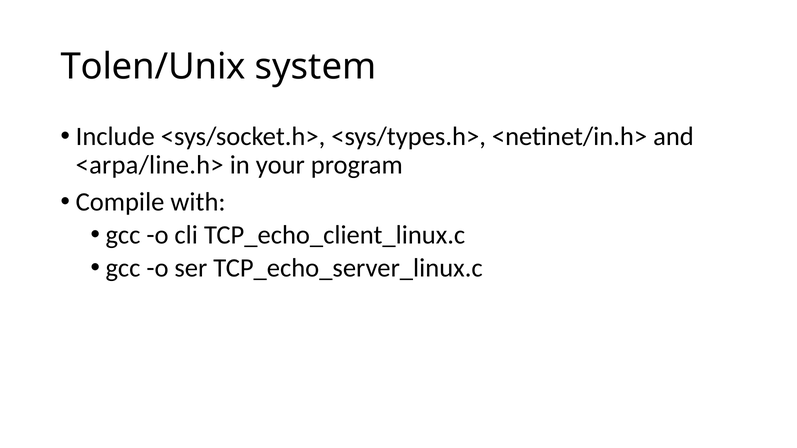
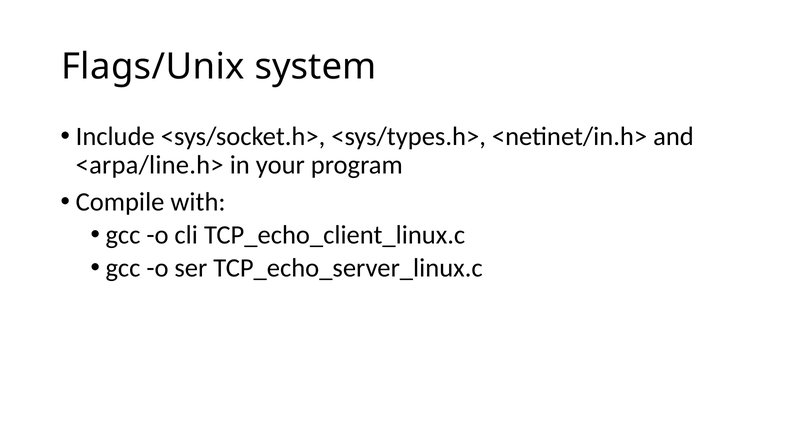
Tolen/Unix: Tolen/Unix -> Flags/Unix (153, 67)
